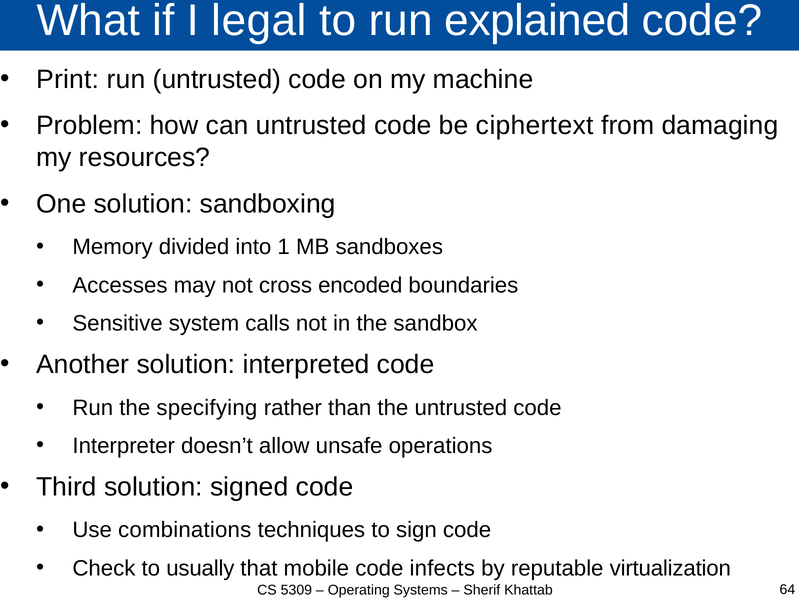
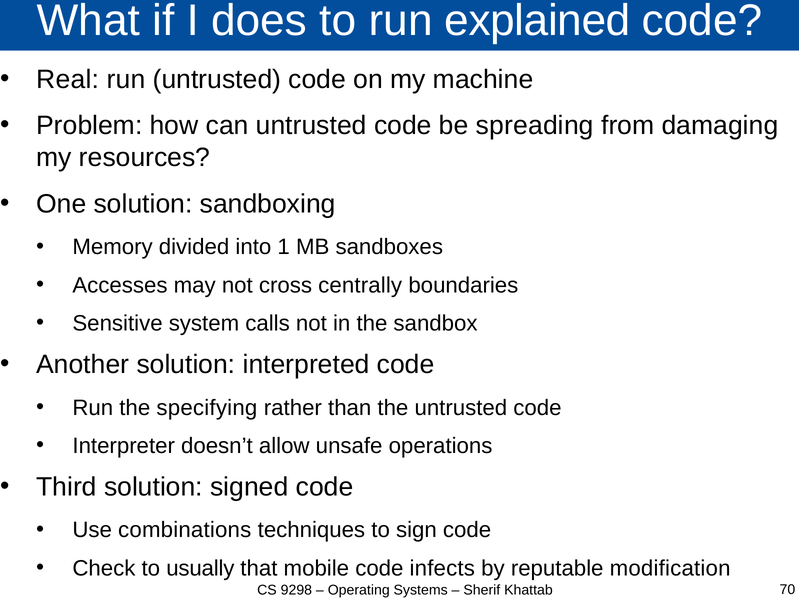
legal: legal -> does (259, 21)
Print: Print -> Real (68, 79)
ciphertext: ciphertext -> spreading (535, 126)
encoded: encoded -> centrally (360, 285)
virtualization: virtualization -> modification (670, 568)
5309: 5309 -> 9298 (296, 590)
64: 64 -> 70 (787, 590)
